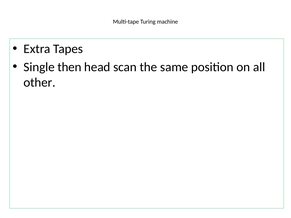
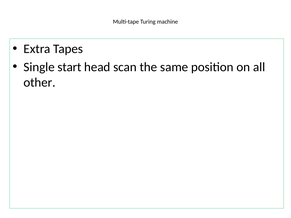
then: then -> start (69, 67)
